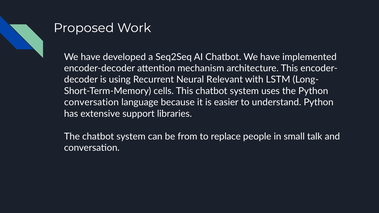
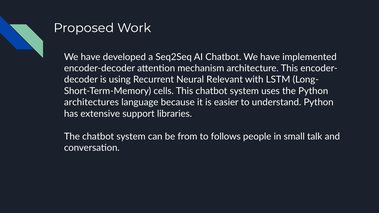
conversation: conversation -> architectures (91, 102)
replace: replace -> follows (226, 137)
